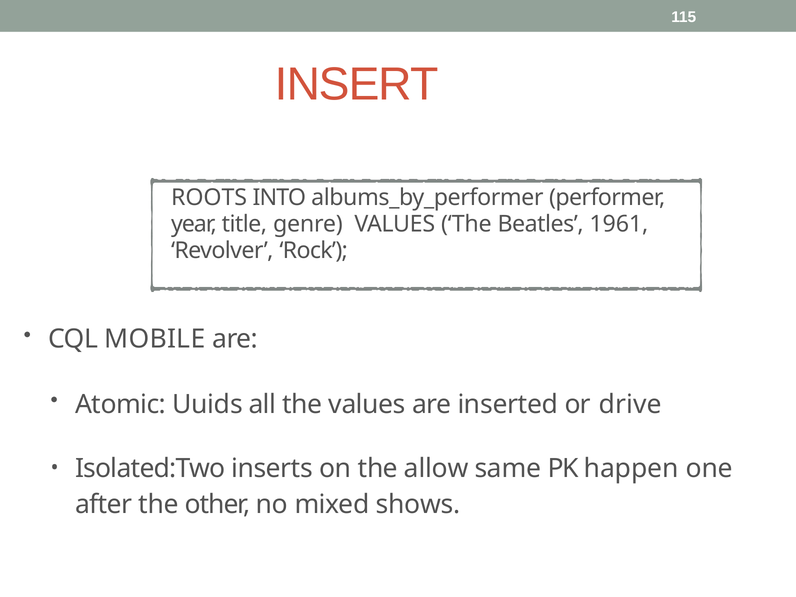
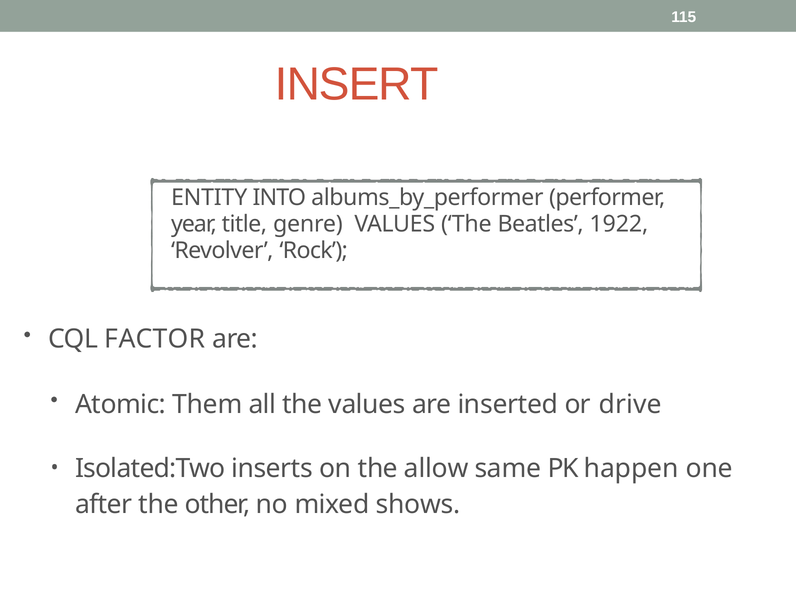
ROOTS: ROOTS -> ENTITY (209, 198)
1961: 1961 -> 1922 (619, 224)
MOBILE: MOBILE -> FACTOR (155, 339)
Uuids: Uuids -> Them (207, 404)
